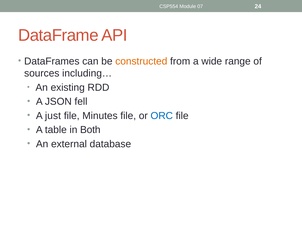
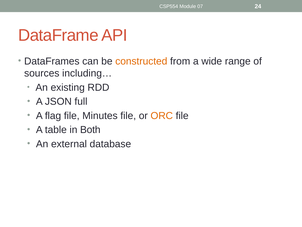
fell: fell -> full (81, 101)
just: just -> flag (53, 115)
ORC colour: blue -> orange (162, 115)
